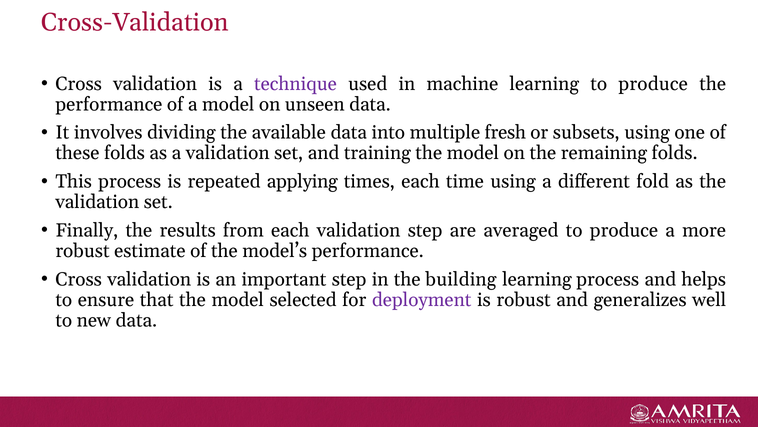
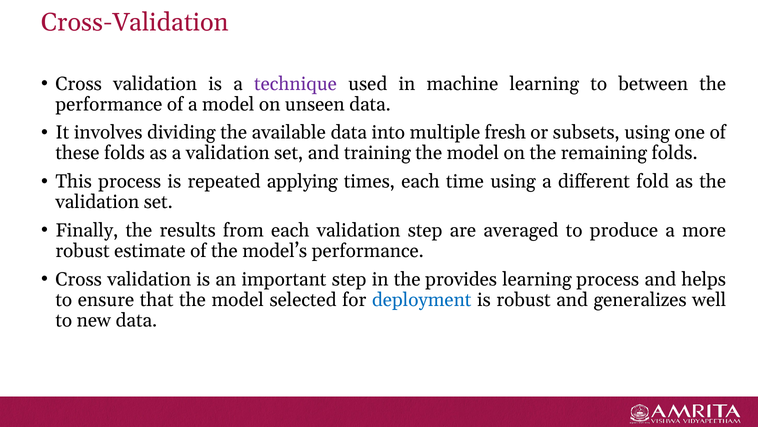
learning to produce: produce -> between (653, 84)
building: building -> provides (461, 279)
deployment colour: purple -> blue (422, 299)
